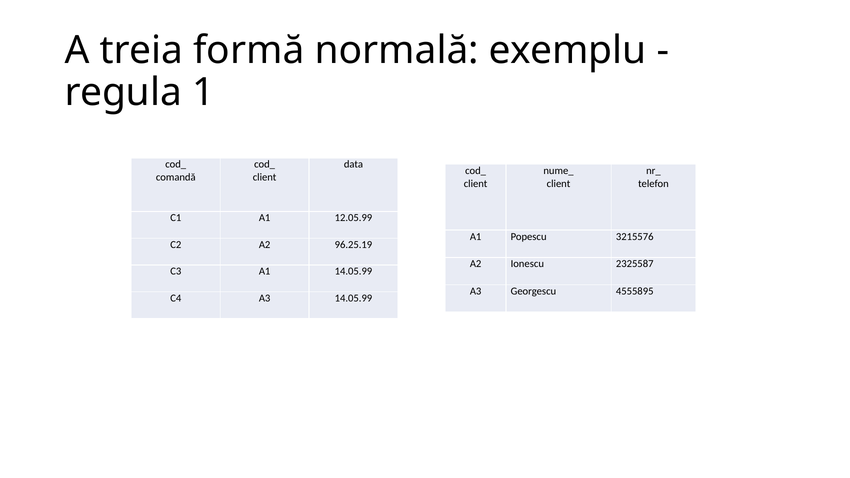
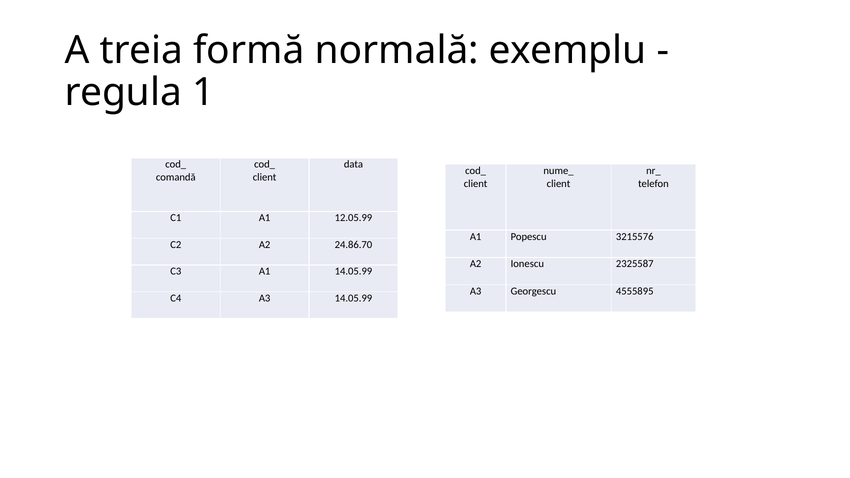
96.25.19: 96.25.19 -> 24.86.70 (353, 245)
